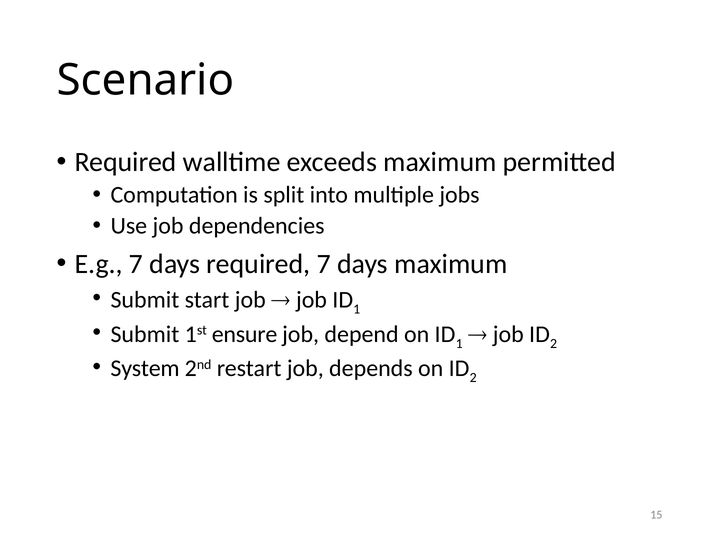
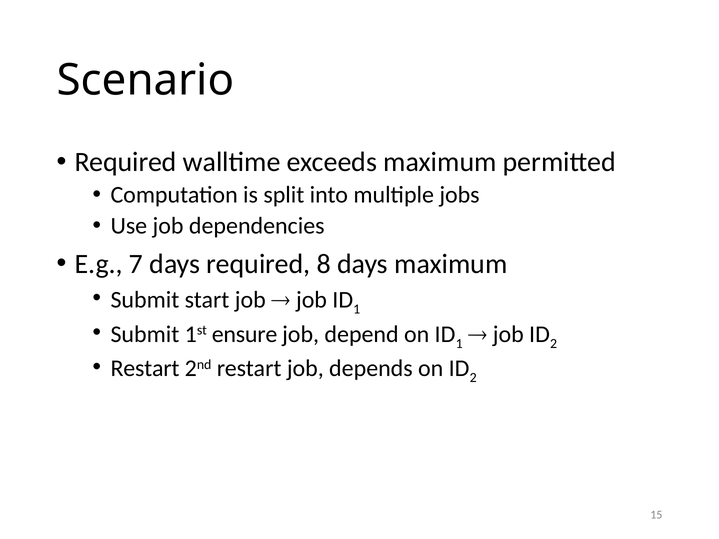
required 7: 7 -> 8 (324, 264)
System: System -> Restart (145, 369)
